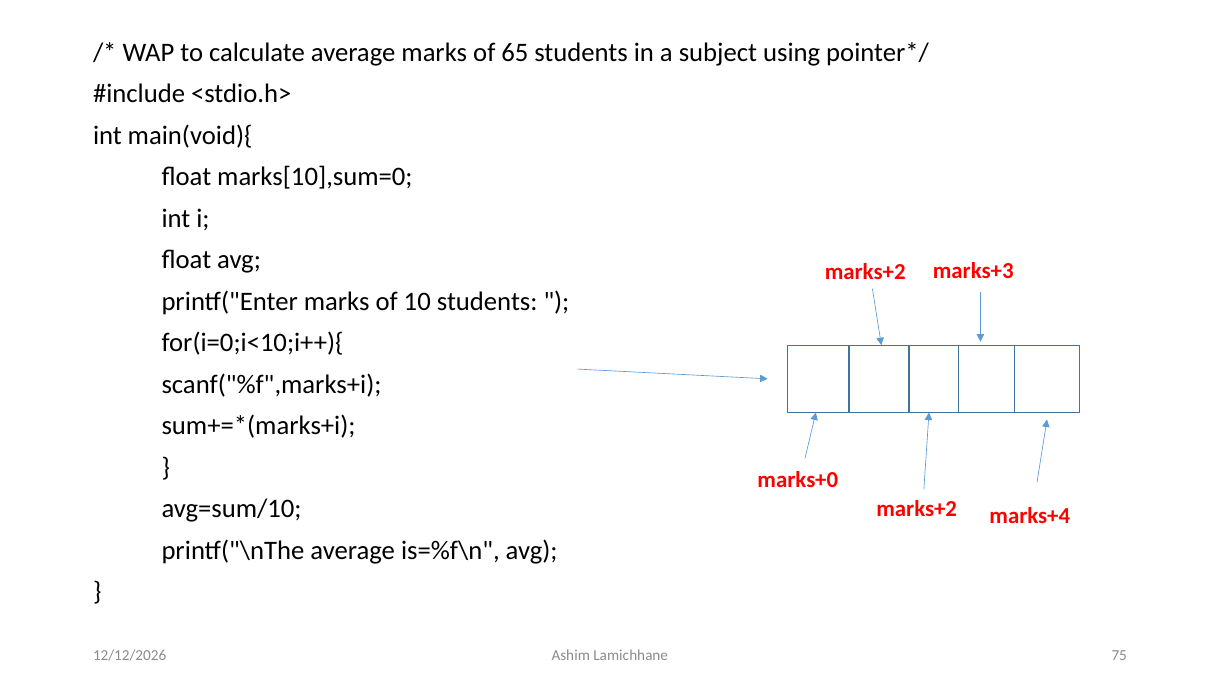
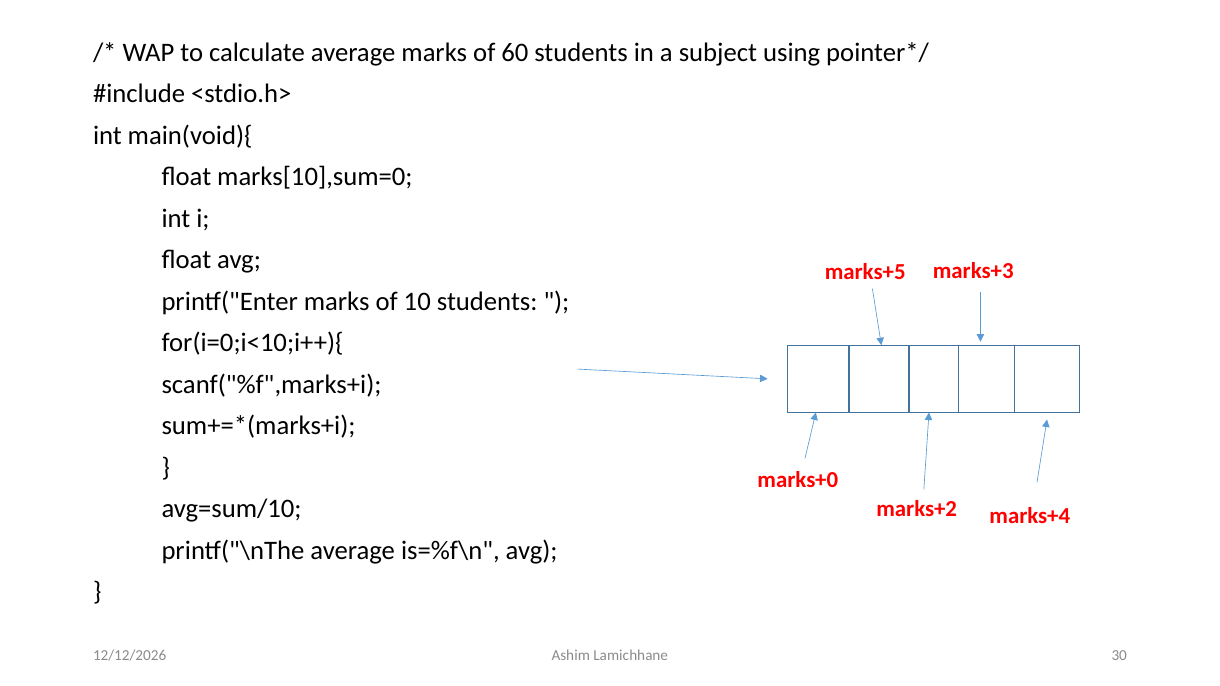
65: 65 -> 60 (515, 52)
marks+2: marks+2 -> marks+5 (865, 272)
75: 75 -> 30 (1119, 655)
